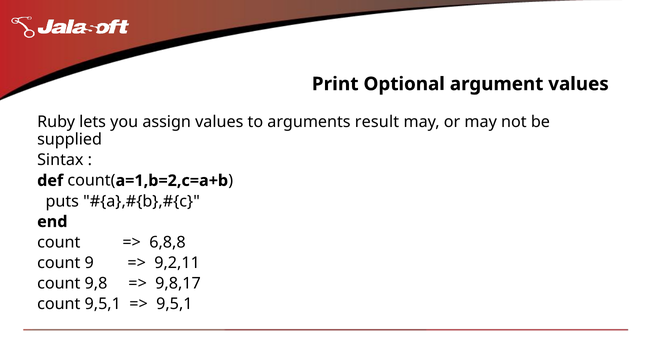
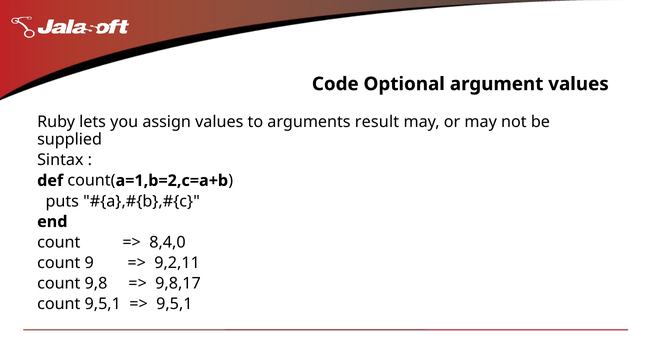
Print: Print -> Code (335, 84)
6,8,8: 6,8,8 -> 8,4,0 (167, 243)
